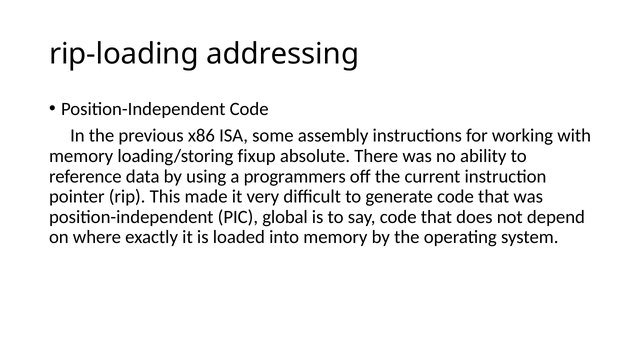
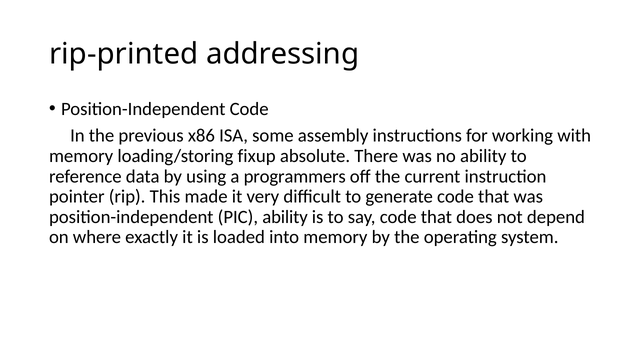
rip-loading: rip-loading -> rip-printed (124, 54)
PIC global: global -> ability (285, 217)
